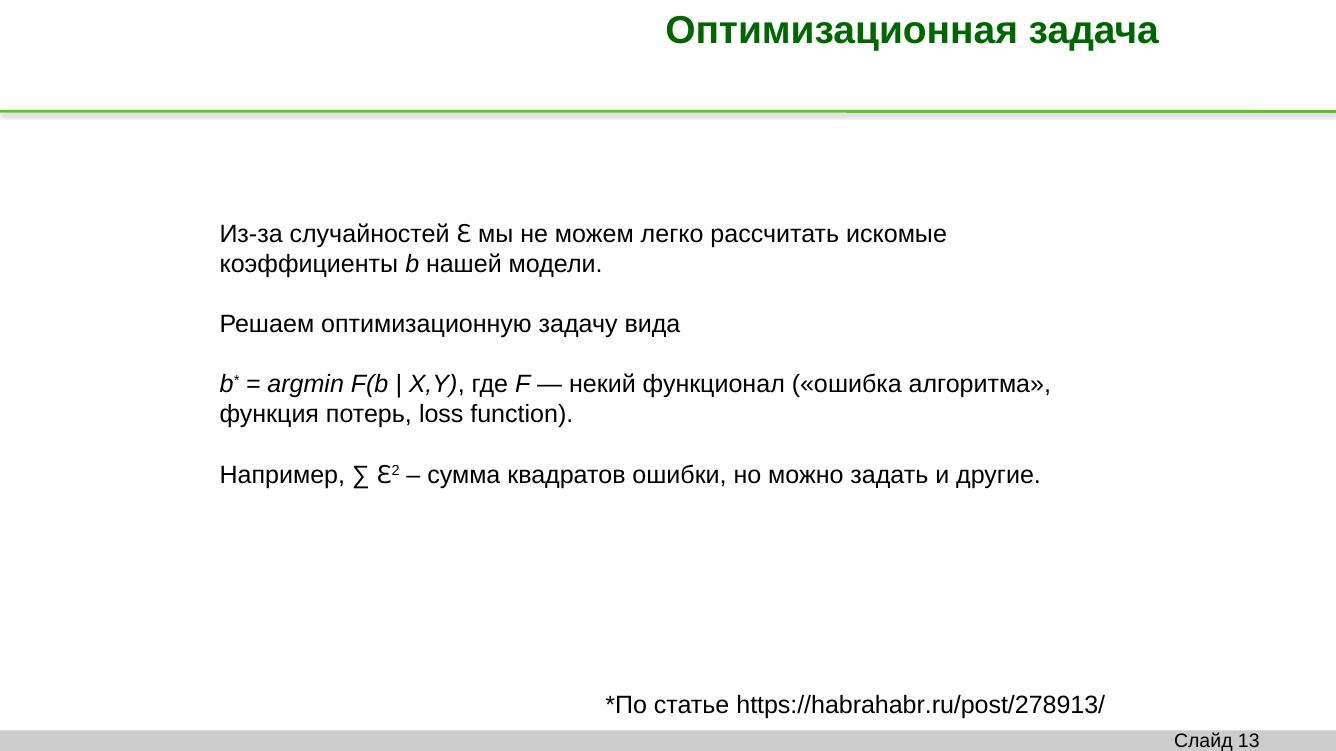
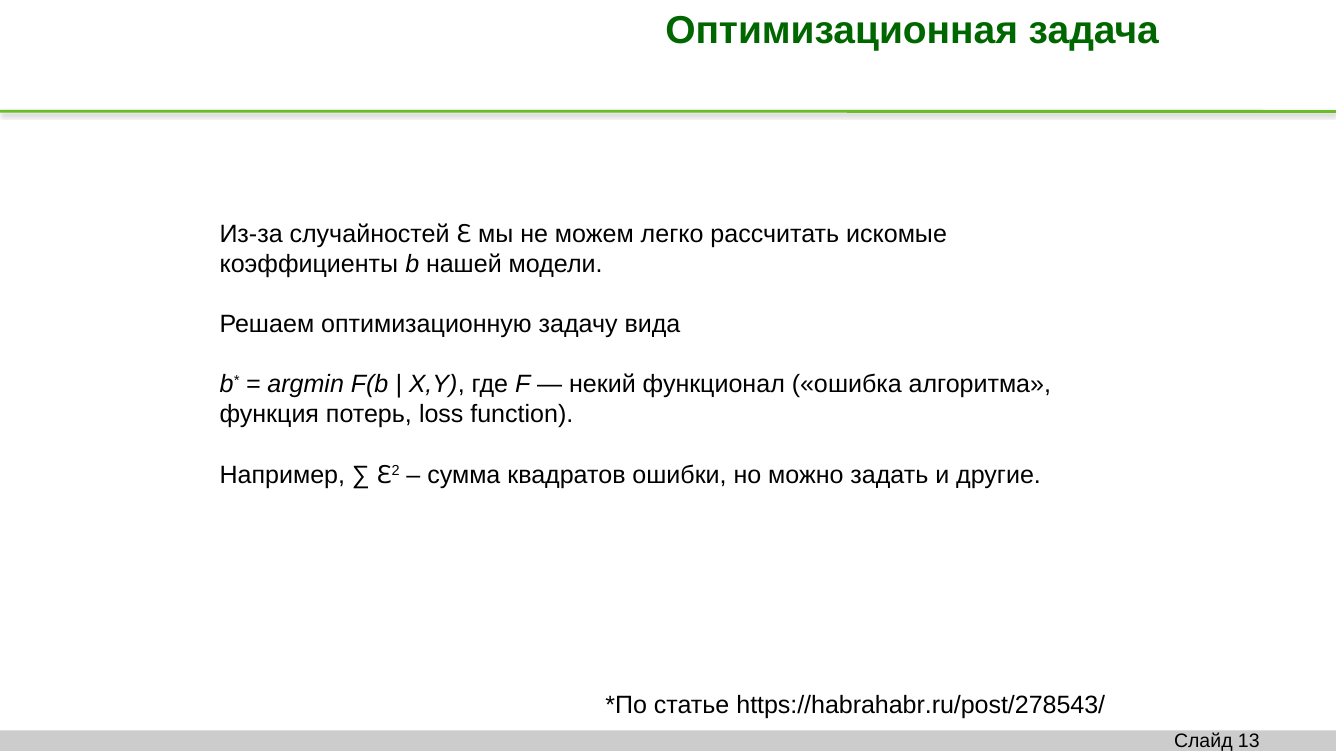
https://habrahabr.ru/post/278913/: https://habrahabr.ru/post/278913/ -> https://habrahabr.ru/post/278543/ (921, 706)
